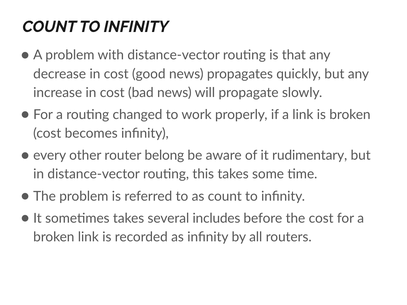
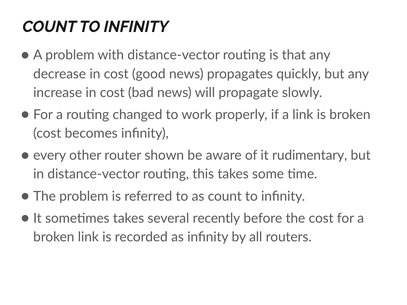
belong: belong -> shown (164, 156)
includes: includes -> recently (216, 219)
